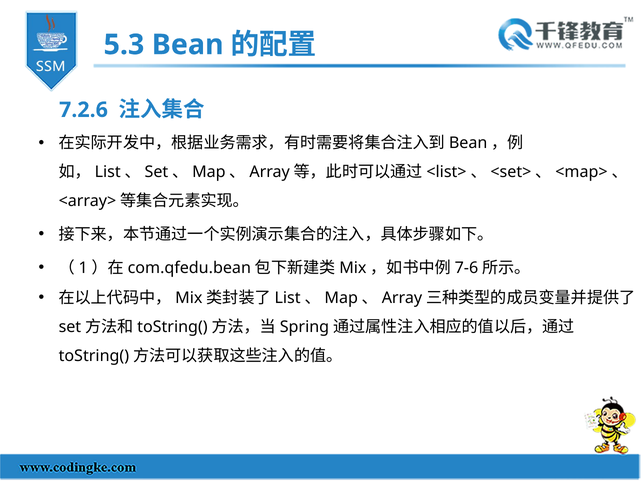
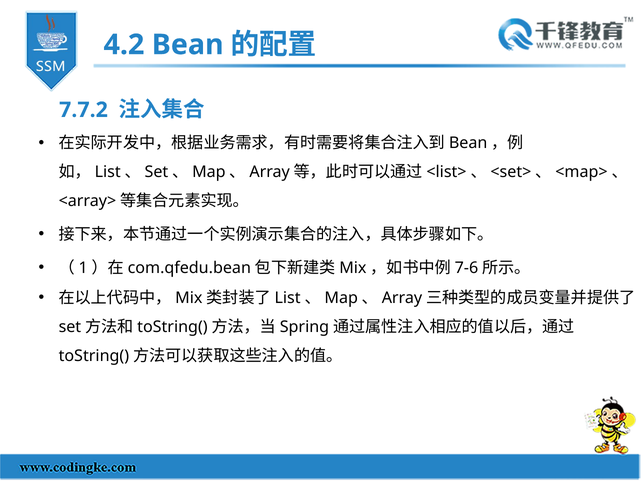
5.3: 5.3 -> 4.2 (124, 45)
7.2.6: 7.2.6 -> 7.7.2 (83, 110)
